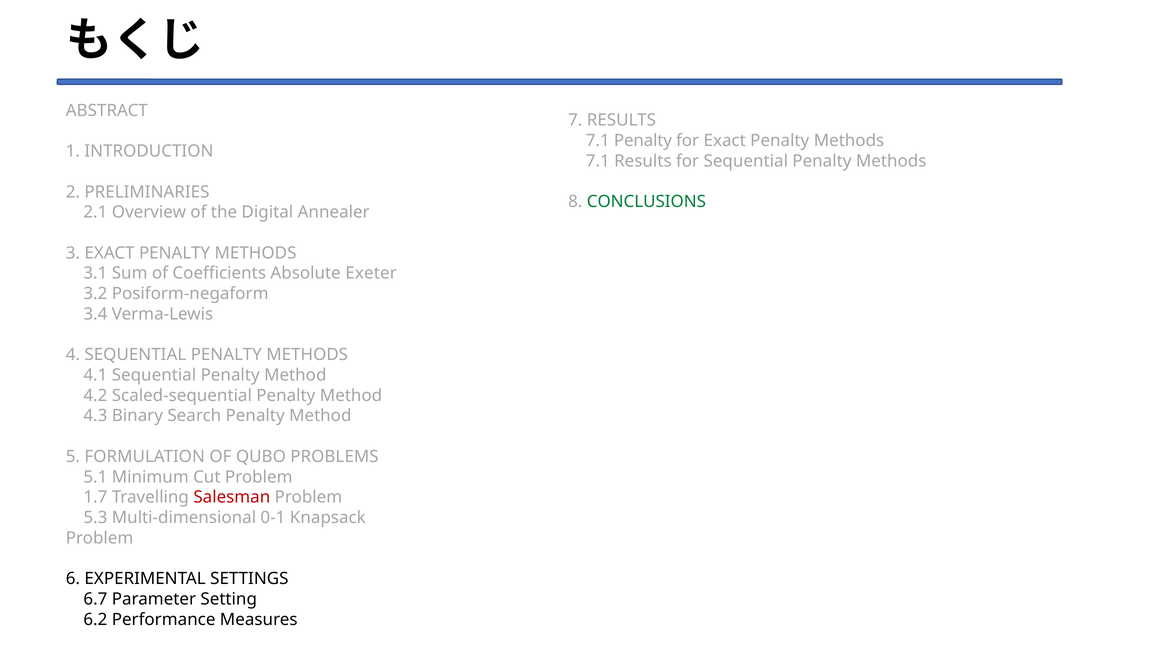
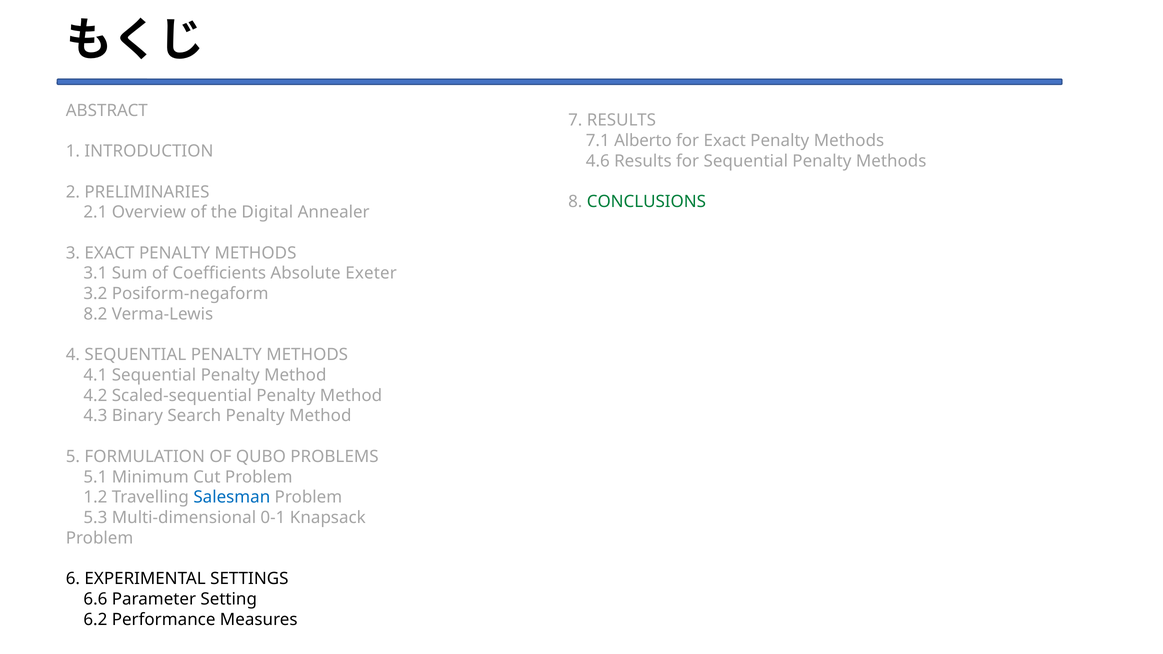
7.1 Penalty: Penalty -> Alberto (643, 141)
7.1: 7.1 -> 4.6 (598, 161)
3.4: 3.4 -> 8.2 (95, 314)
1.7: 1.7 -> 1.2 (95, 497)
Salesman colour: red -> blue (232, 497)
6.7: 6.7 -> 6.6 (95, 599)
